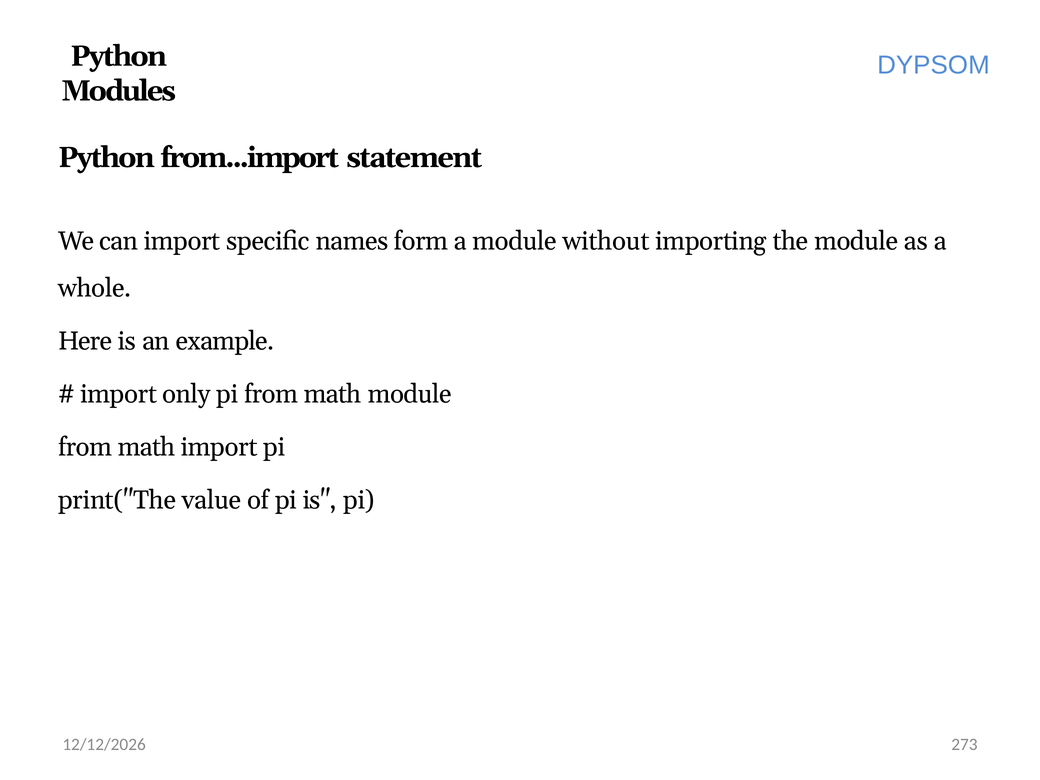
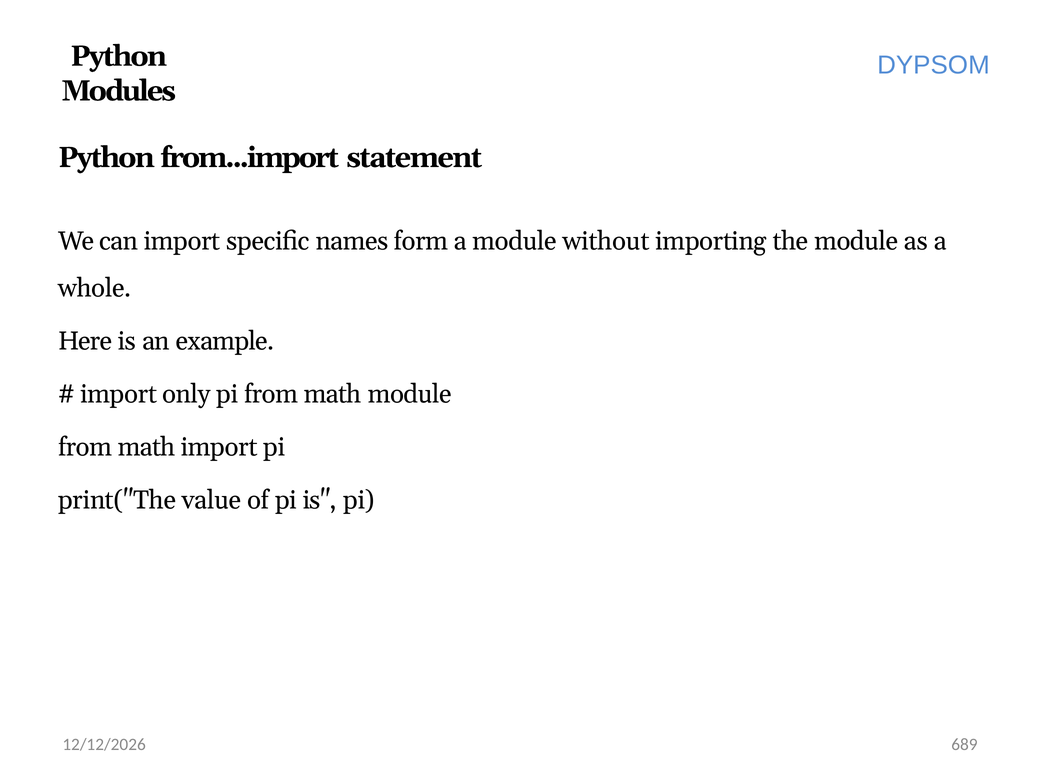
273: 273 -> 689 (964, 745)
